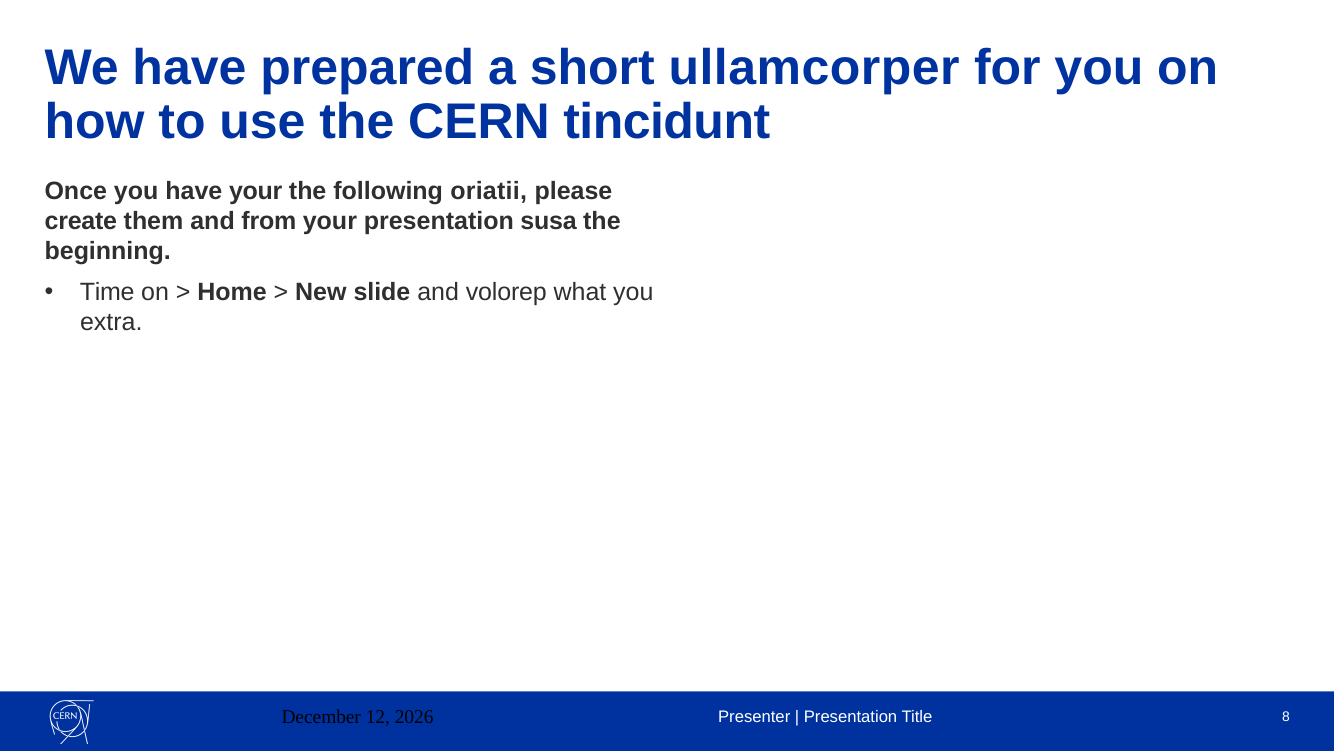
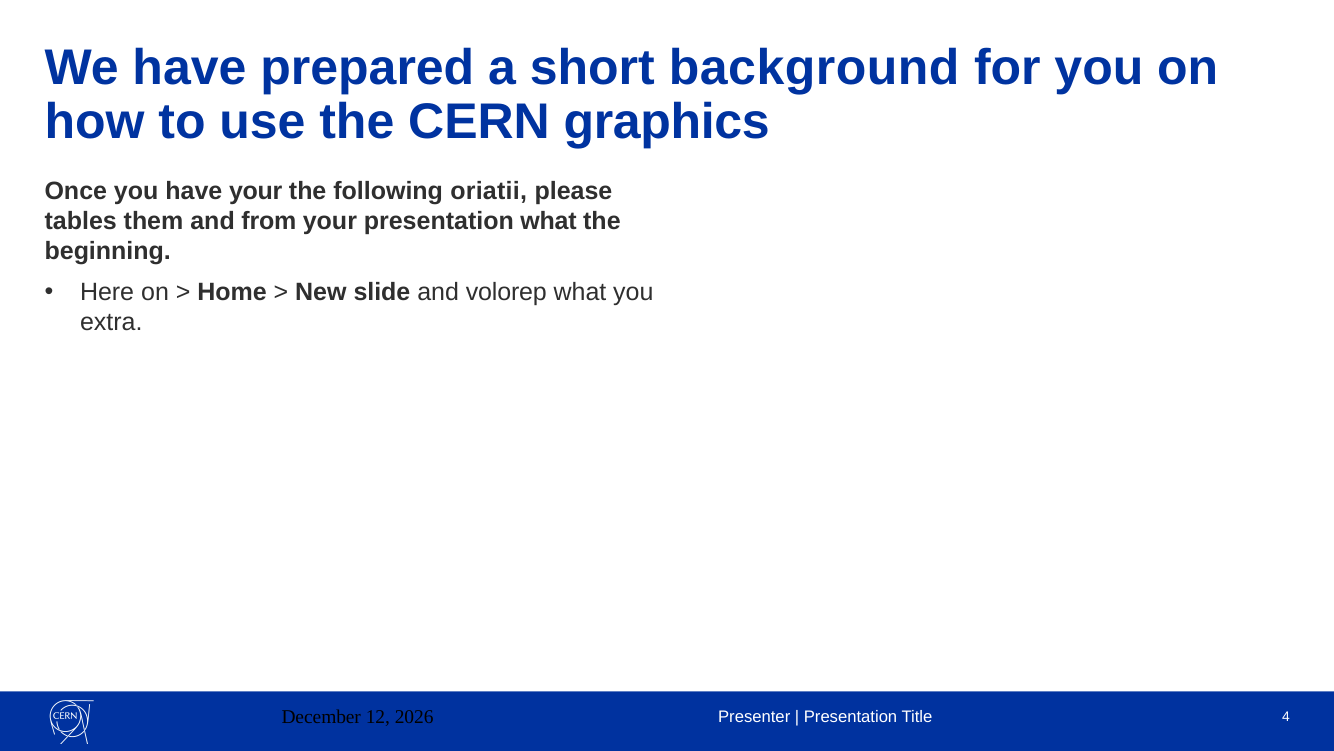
ullamcorper: ullamcorper -> background (814, 68)
tincidunt: tincidunt -> graphics (667, 122)
create: create -> tables (81, 221)
presentation susa: susa -> what (549, 221)
Time: Time -> Here (107, 292)
8: 8 -> 4 (1286, 716)
